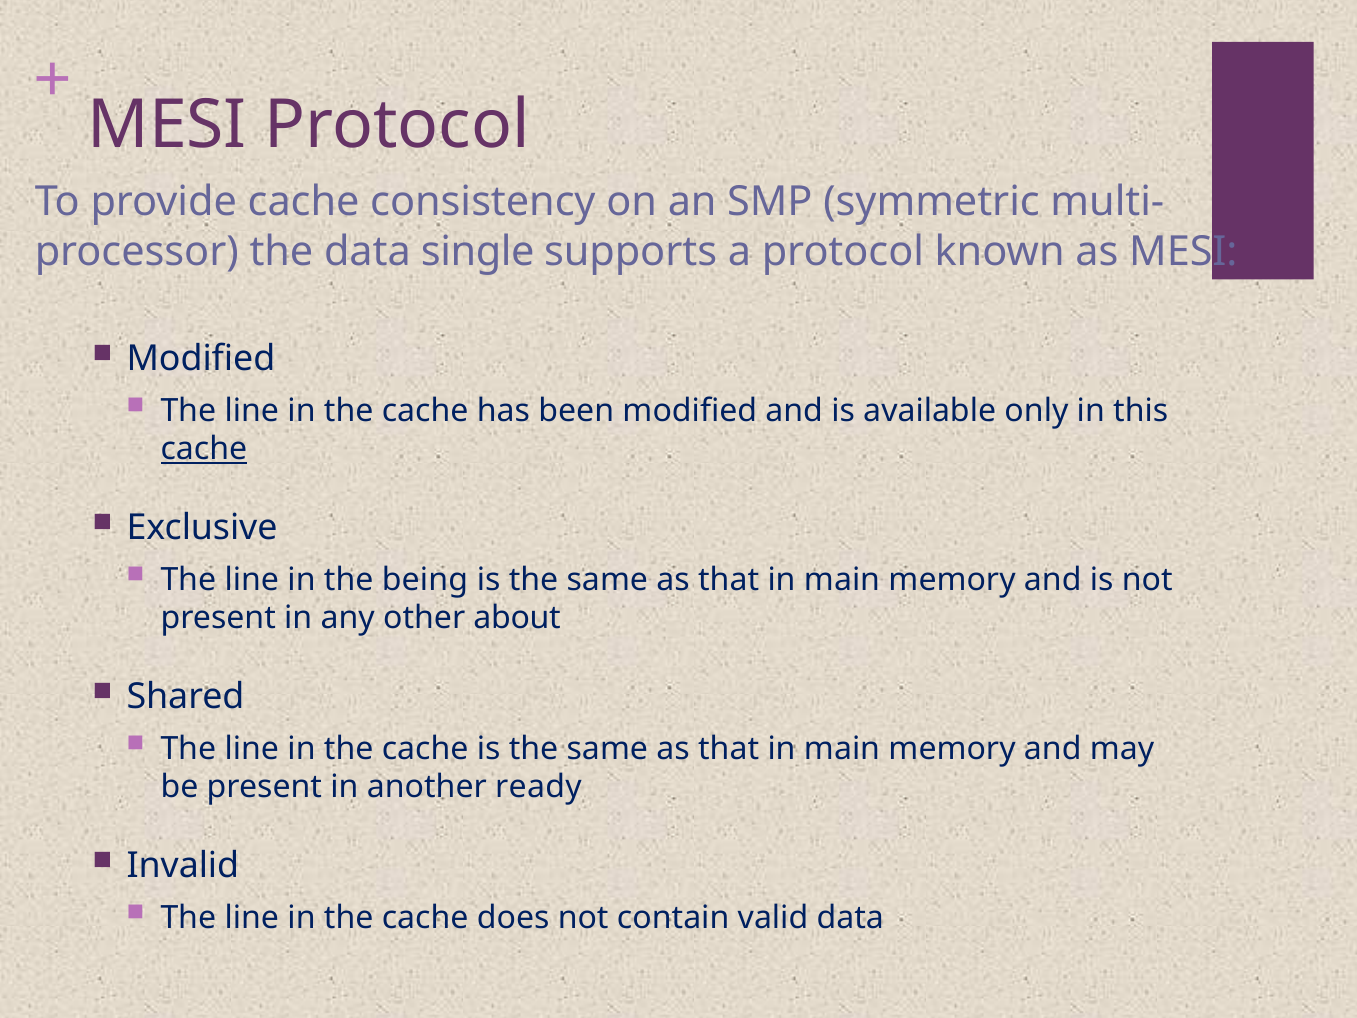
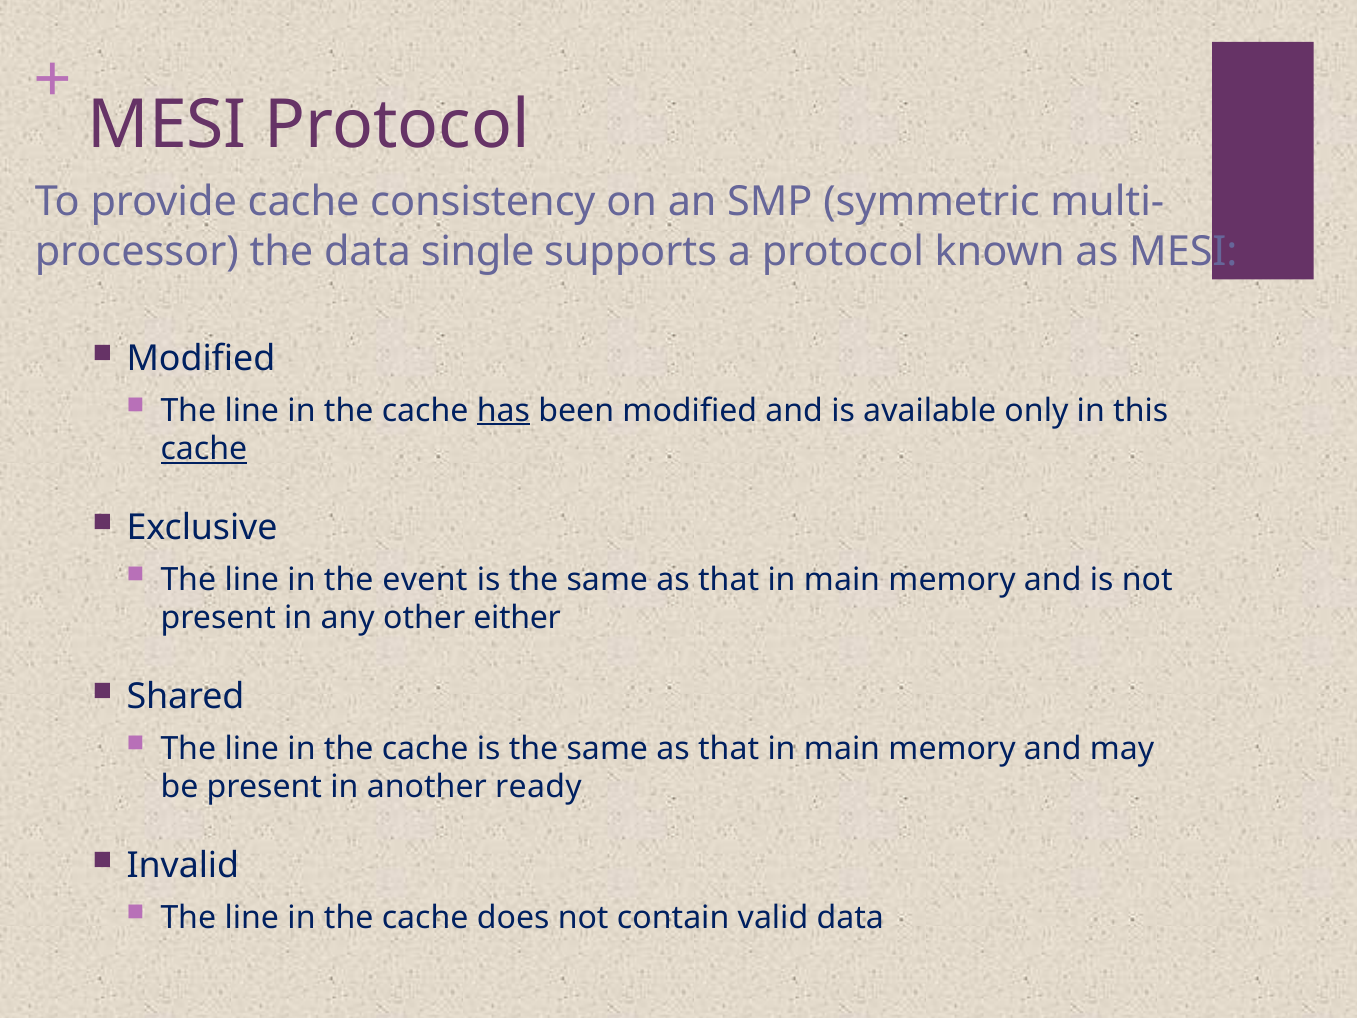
has underline: none -> present (503, 410)
being: being -> event (425, 579)
about: about -> either (517, 618)
